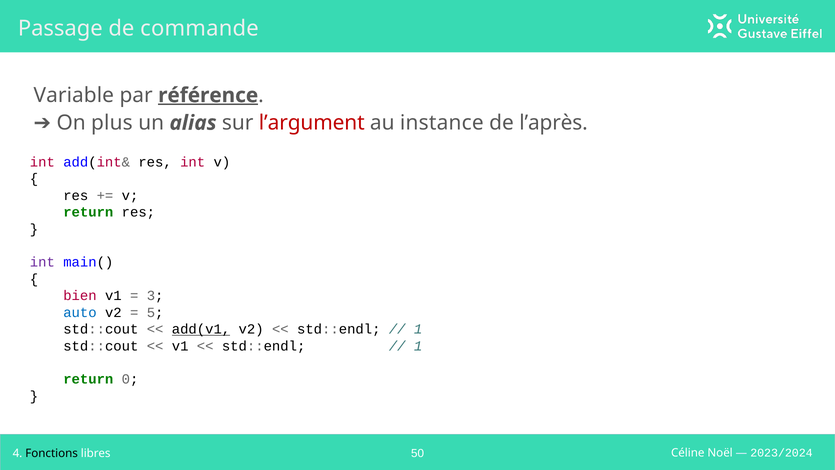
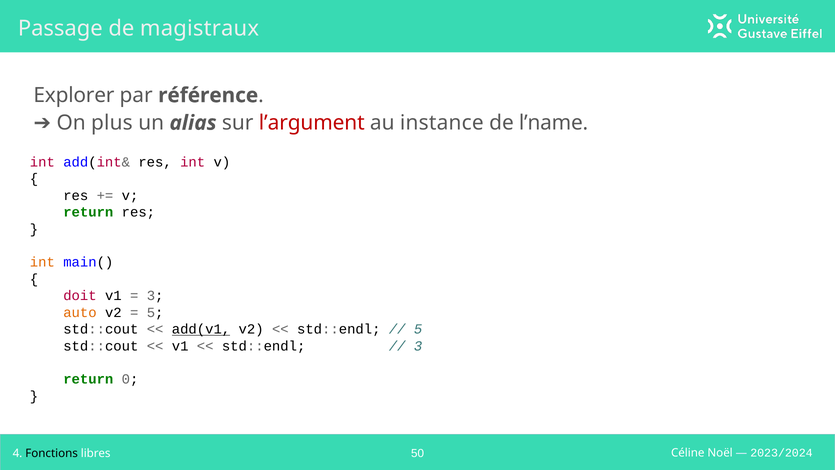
commande: commande -> magistraux (200, 28)
Variable: Variable -> Explorer (74, 95)
référence underline: present -> none (208, 95)
l’après: l’après -> l’name (554, 123)
int colour: purple -> orange (42, 262)
bien: bien -> doit (80, 296)
auto colour: blue -> orange (80, 312)
1: 1 -> 5 (418, 329)
1: 1 -> 3 (418, 346)
